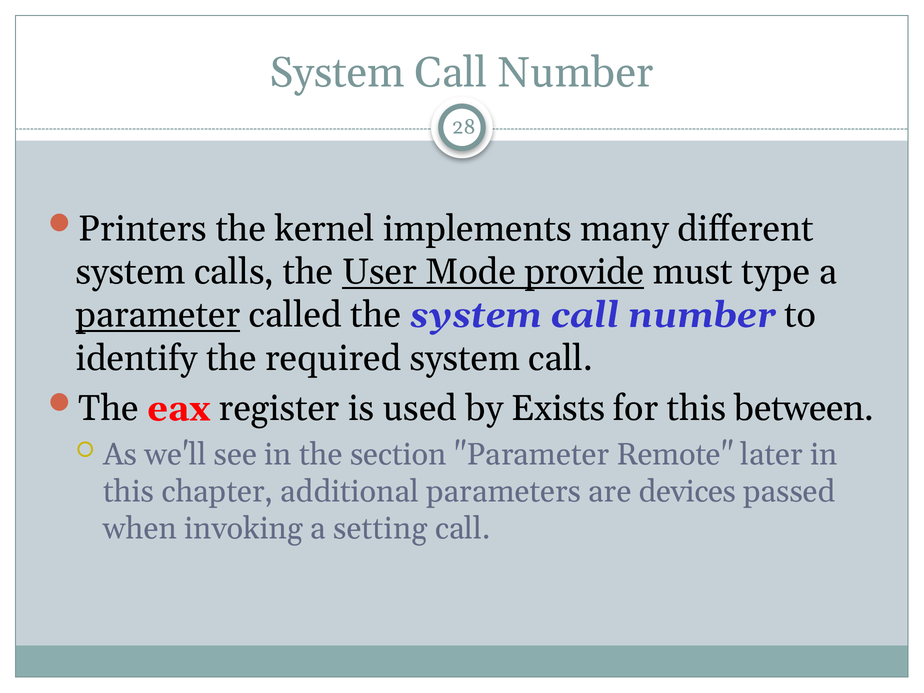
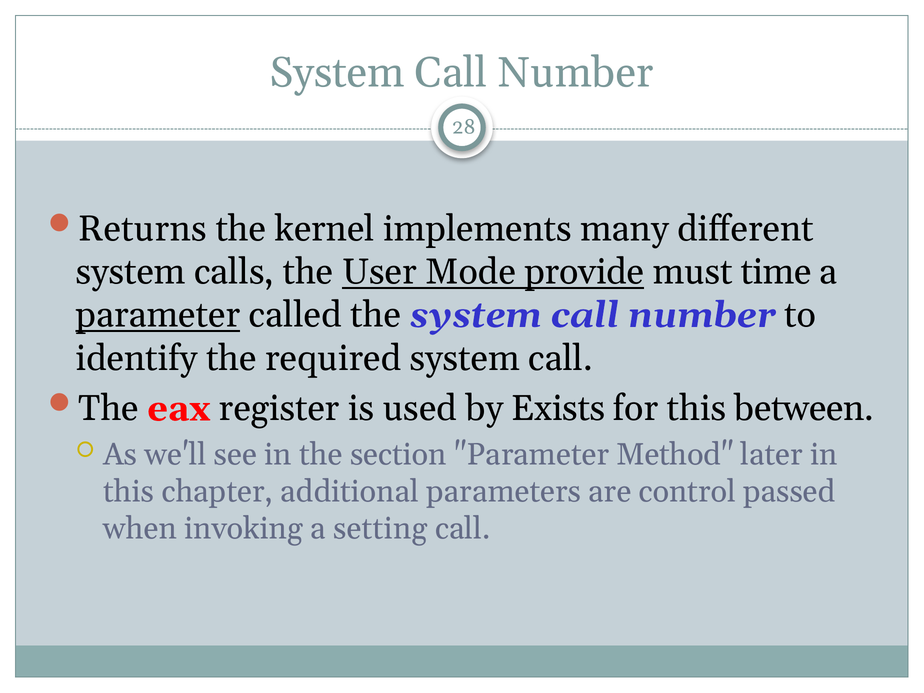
Printers: Printers -> Returns (143, 229)
type: type -> time (776, 272)
Remote: Remote -> Method (675, 454)
devices: devices -> control (687, 491)
